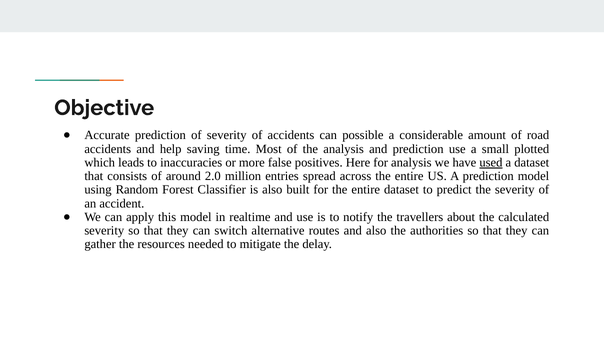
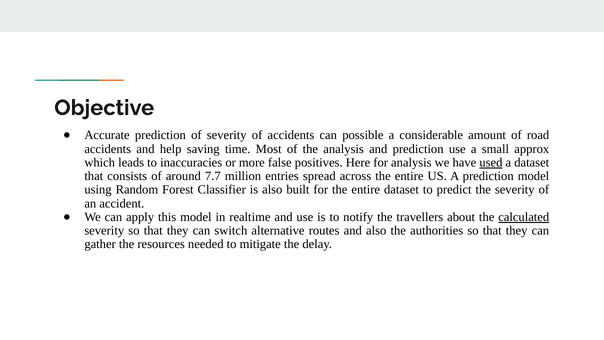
plotted: plotted -> approx (532, 149)
2.0: 2.0 -> 7.7 (213, 176)
calculated underline: none -> present (524, 217)
